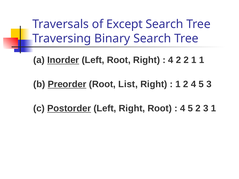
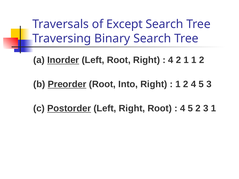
2 2: 2 -> 1 (186, 60)
1: 1 -> 2 (202, 60)
List: List -> Into (128, 84)
